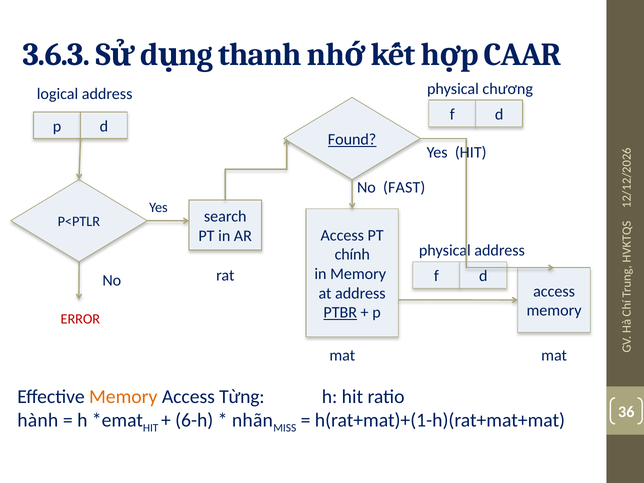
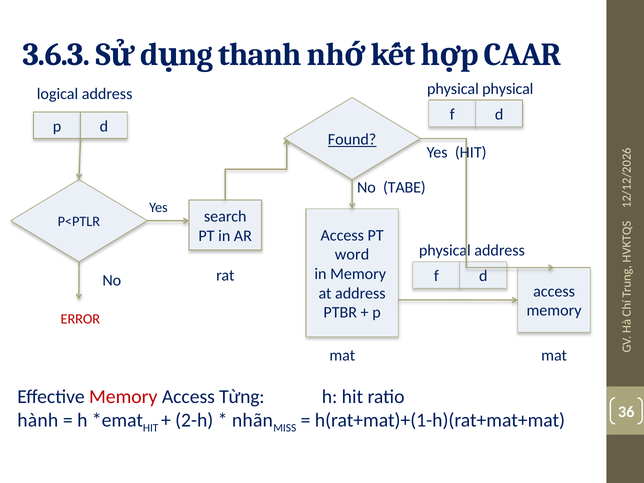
physical chương: chương -> physical (508, 89)
FAST: FAST -> TABE (404, 188)
chính: chính -> word (352, 255)
PTBR underline: present -> none (340, 313)
Memory colour: orange -> red (123, 397)
6-h: 6-h -> 2-h (194, 420)
